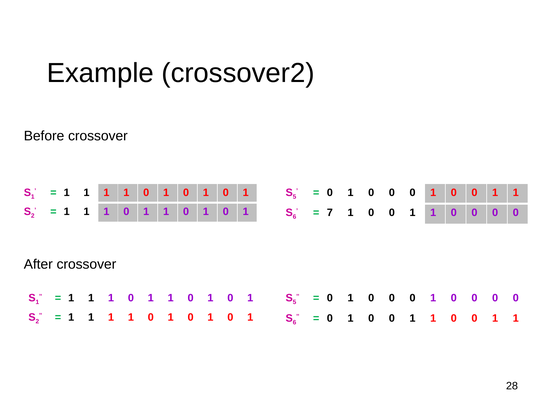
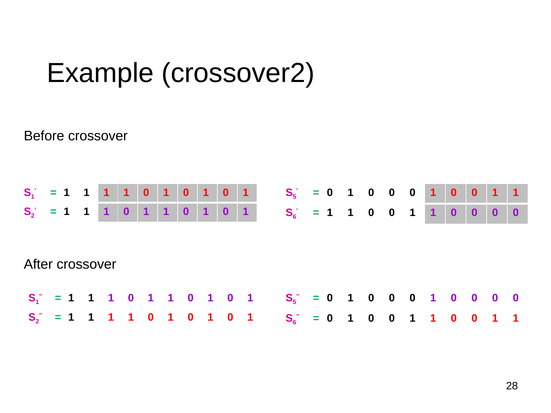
7: 7 -> 1 (330, 213)
